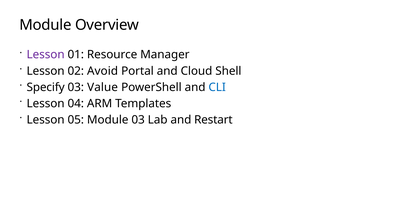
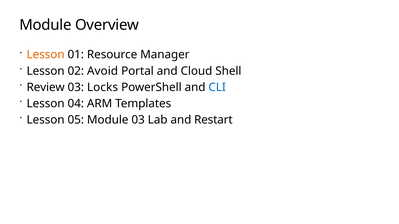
Lesson colour: purple -> orange (46, 55)
Specify: Specify -> Review (46, 87)
Value: Value -> Locks (103, 87)
